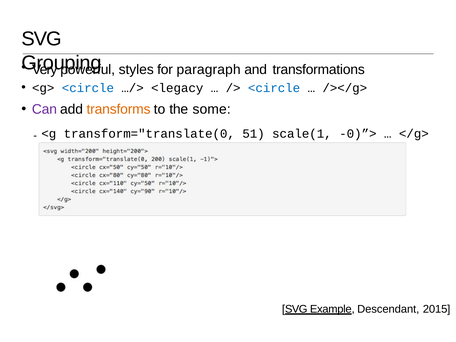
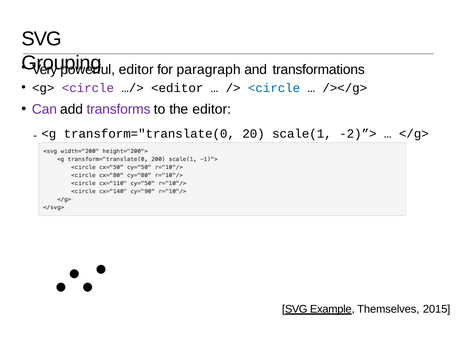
styles: styles -> editor (136, 70)
<circle colour: blue -> purple (88, 88)
<legacy: <legacy -> <editor (177, 88)
transforms colour: orange -> purple (119, 109)
the some: some -> editor (212, 109)
51: 51 -> 20 (254, 134)
-0)”>: -0)”> -> -2)”> (358, 134)
Descendant: Descendant -> Themselves (388, 309)
